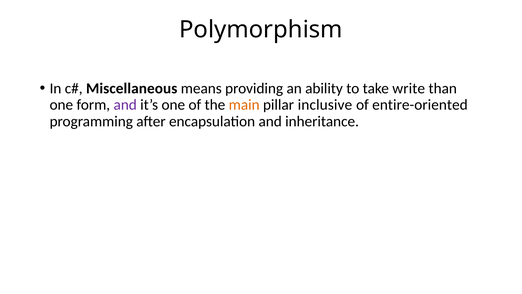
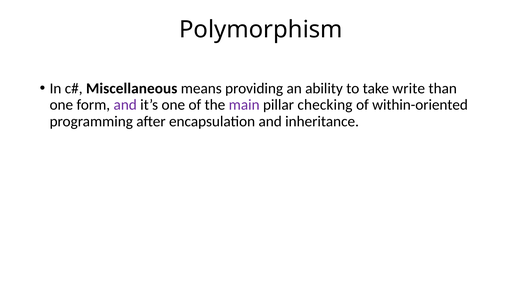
main colour: orange -> purple (244, 105)
inclusive: inclusive -> checking (325, 105)
entire-oriented: entire-oriented -> within-oriented (420, 105)
